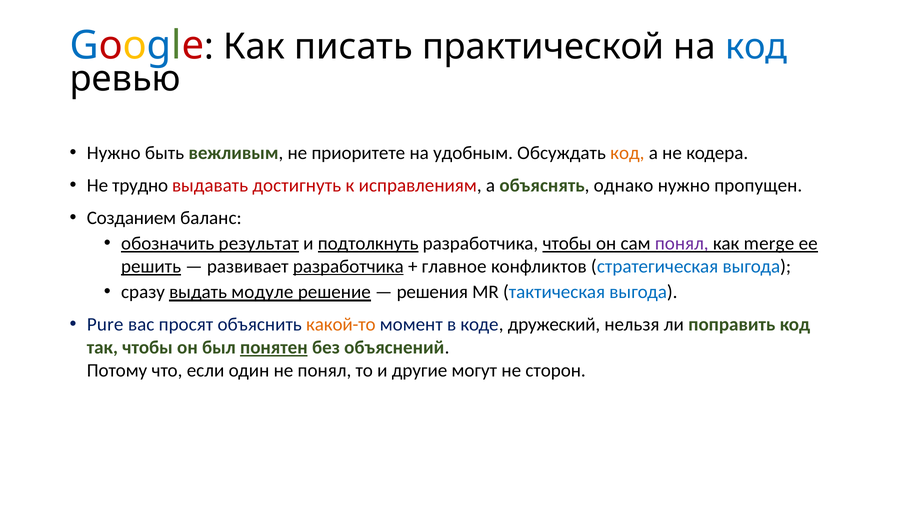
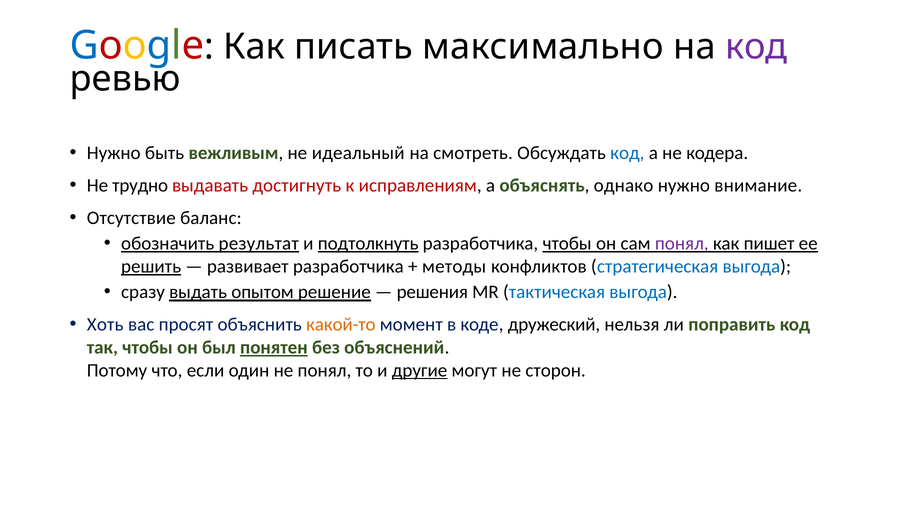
практической: практической -> максимально (543, 47)
код colour: blue -> purple (756, 47)
приоритете: приоритете -> идеальный (358, 153)
удобным: удобным -> смотреть (473, 153)
код colour: orange -> blue (627, 153)
пропущен: пропущен -> внимание (758, 185)
Созданием: Созданием -> Отсутствие (131, 218)
merge: merge -> пишет (769, 244)
разработчика underline: present -> none (348, 267)
главное: главное -> методы (454, 267)
модуле: модуле -> опытом (263, 292)
Pure: Pure -> Хоть (105, 325)
другие underline: none -> present (420, 370)
